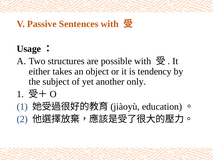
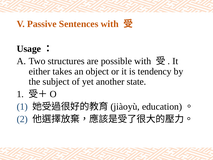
only: only -> state (136, 82)
